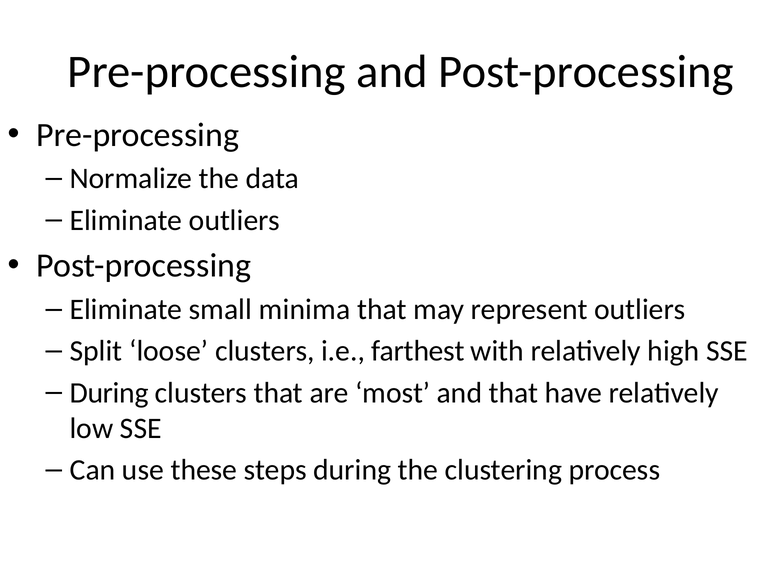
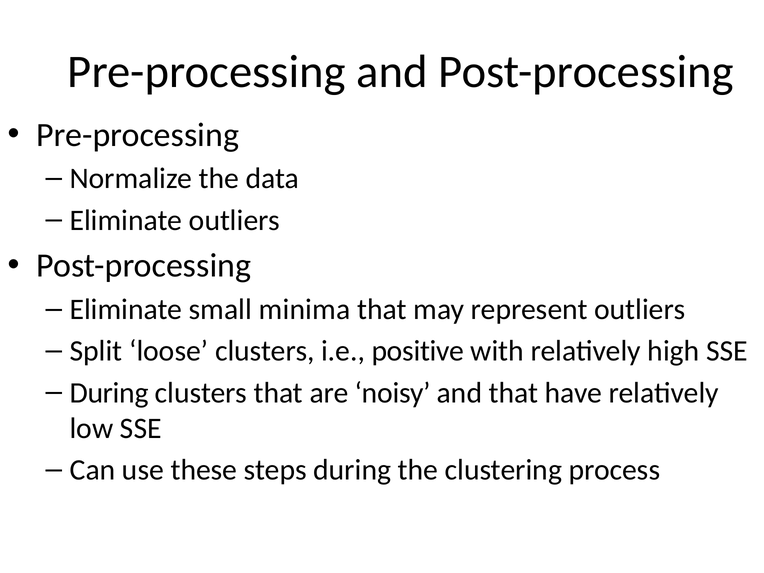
farthest: farthest -> positive (418, 351)
most: most -> noisy (393, 393)
